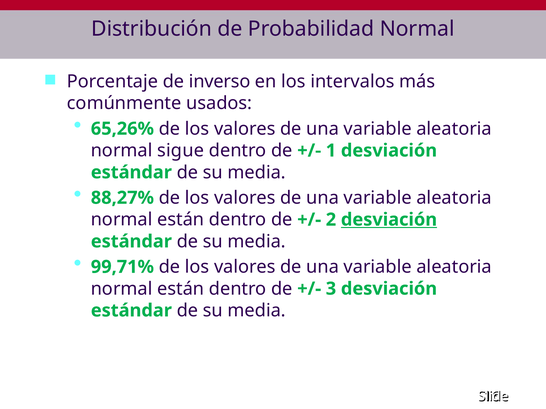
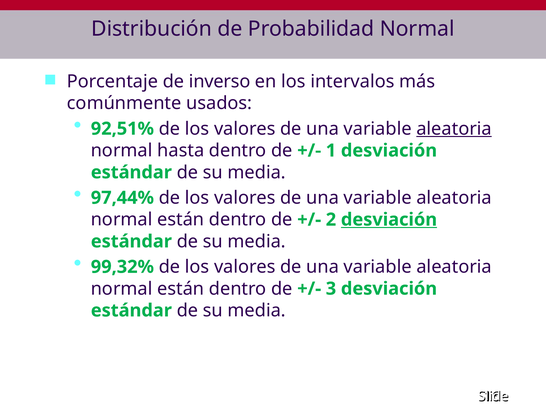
65,26%: 65,26% -> 92,51% (122, 129)
aleatoria underline: none -> present (454, 129)
sigue: sigue -> hasta (181, 151)
88,27%: 88,27% -> 97,44% (122, 198)
99,71%: 99,71% -> 99,32% (122, 267)
